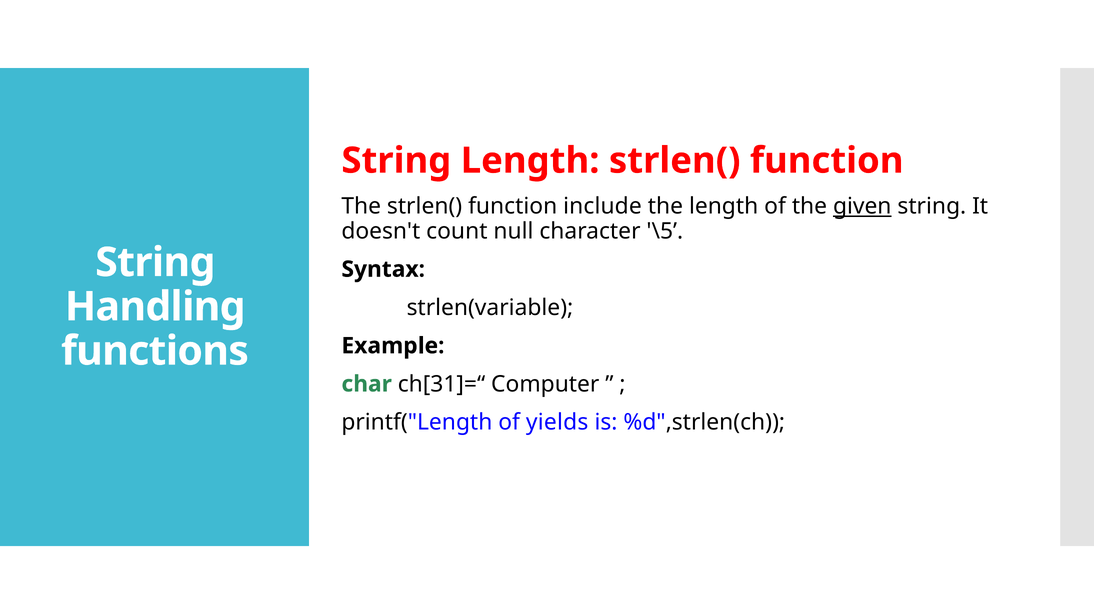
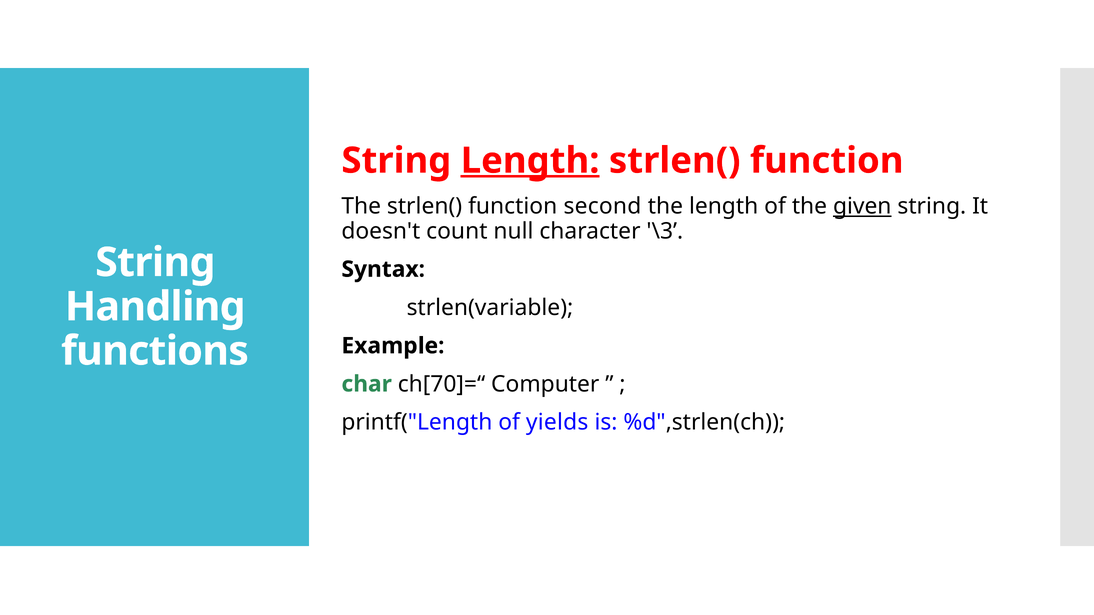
Length underline: none -> present (530, 161)
include: include -> second (602, 207)
\5: \5 -> \3 (665, 231)
ch[31]=“: ch[31]=“ -> ch[70]=“ (441, 384)
